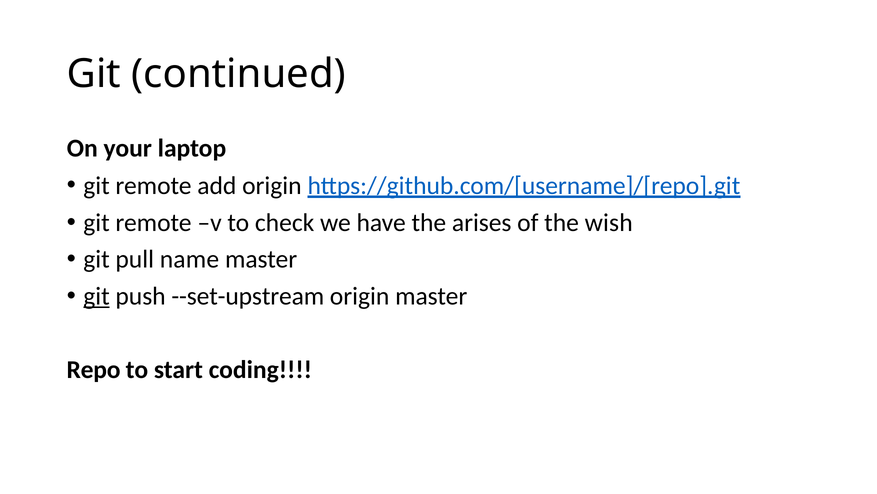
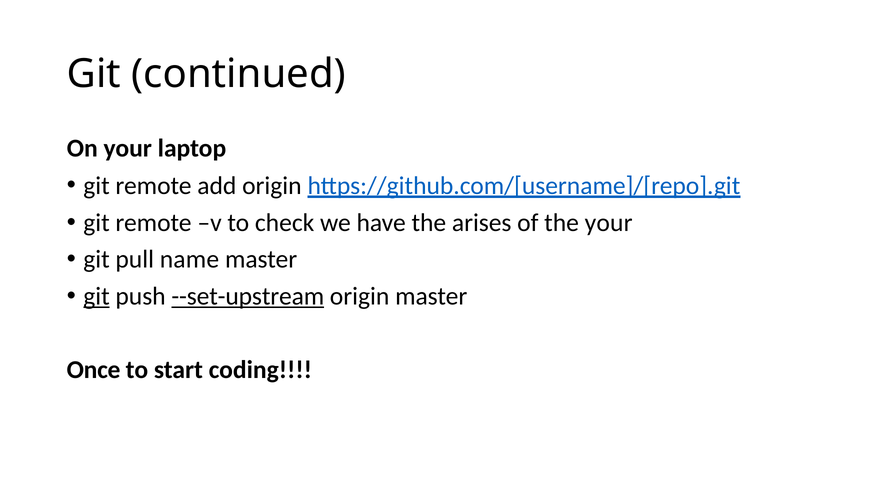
the wish: wish -> your (609, 222)
--set-upstream underline: none -> present (248, 296)
Repo: Repo -> Once (94, 369)
